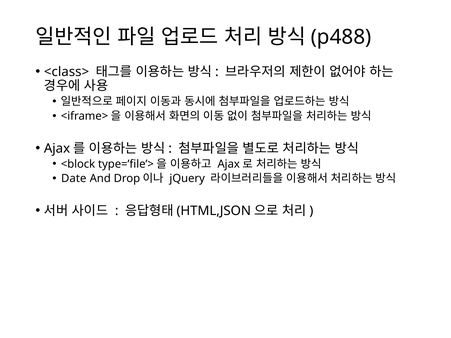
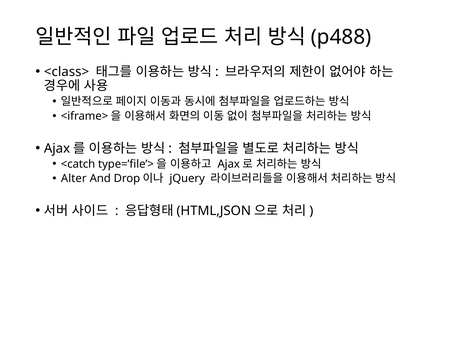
<block: <block -> <catch (78, 164)
Date: Date -> Alter (74, 179)
